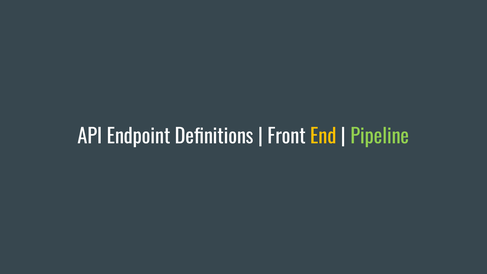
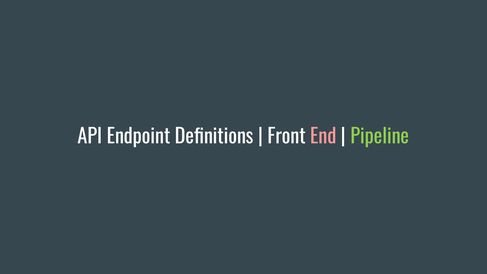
End colour: yellow -> pink (323, 137)
